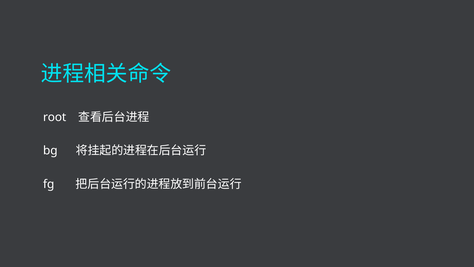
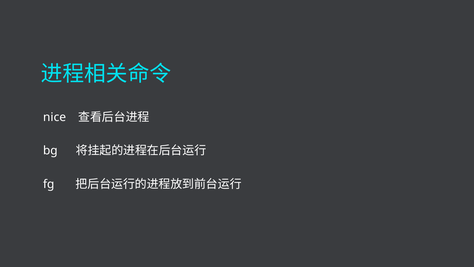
root: root -> nice (55, 117)
